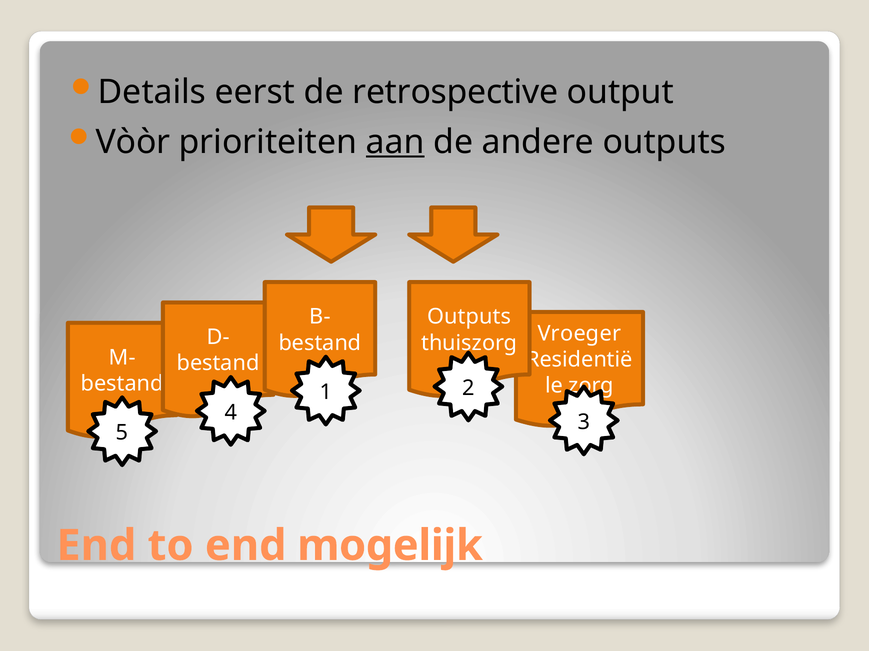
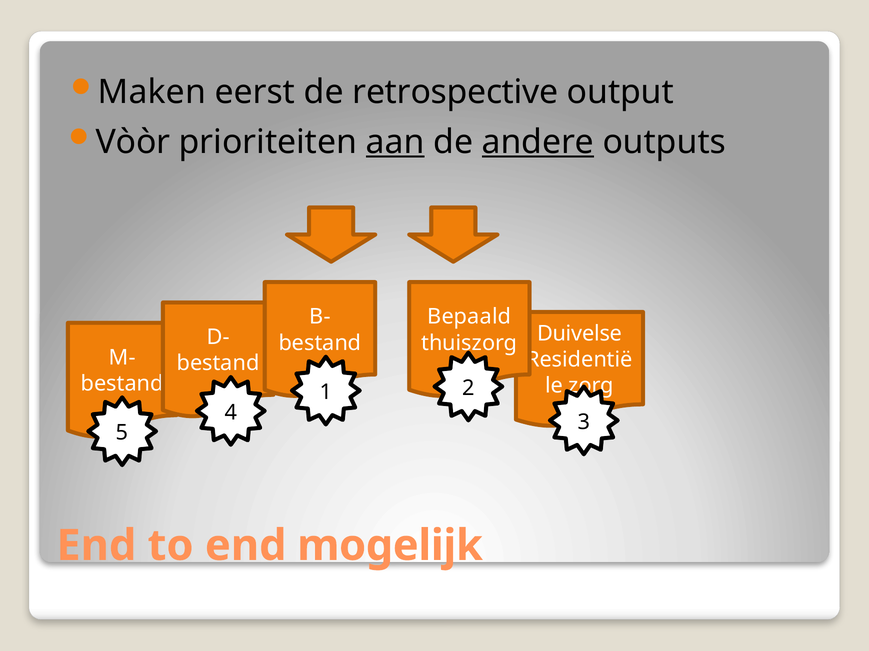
Details: Details -> Maken (152, 92)
andere underline: none -> present (538, 142)
Outputs: Outputs -> Bepaald (469, 317)
Vroeger: Vroeger -> Duivelse (580, 334)
